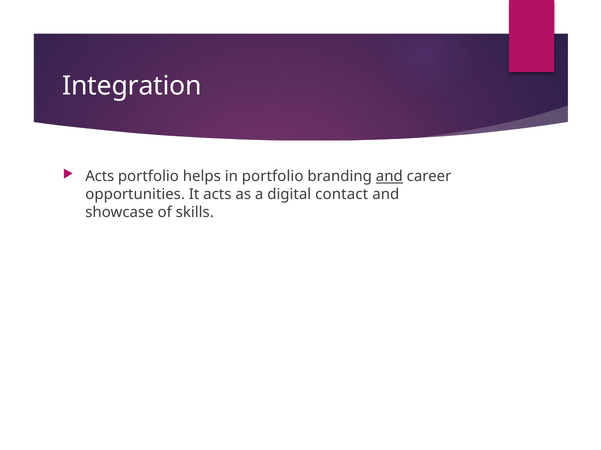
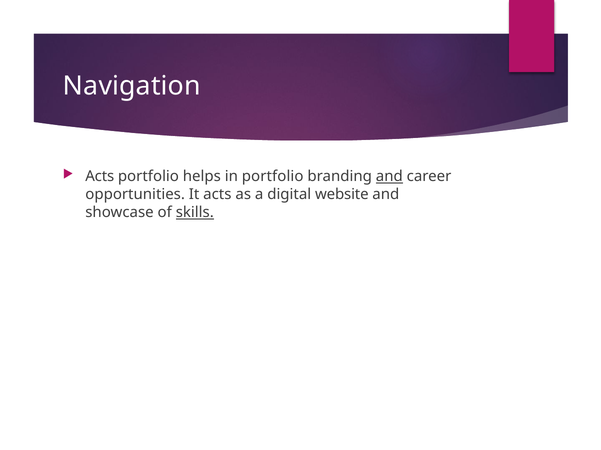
Integration: Integration -> Navigation (132, 86)
contact: contact -> website (342, 195)
skills underline: none -> present (195, 213)
